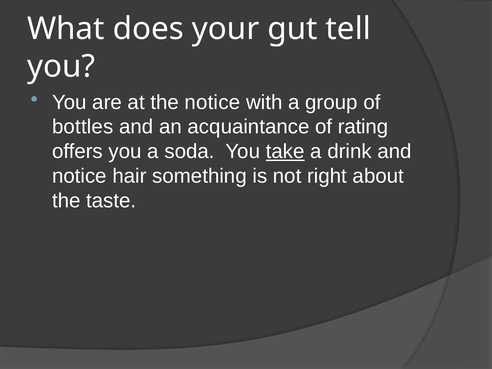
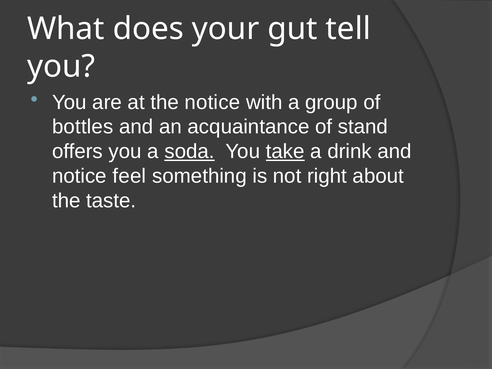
rating: rating -> stand (363, 127)
soda underline: none -> present (189, 151)
hair: hair -> feel (129, 176)
